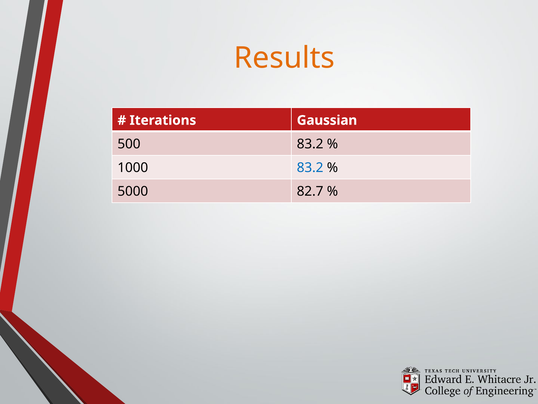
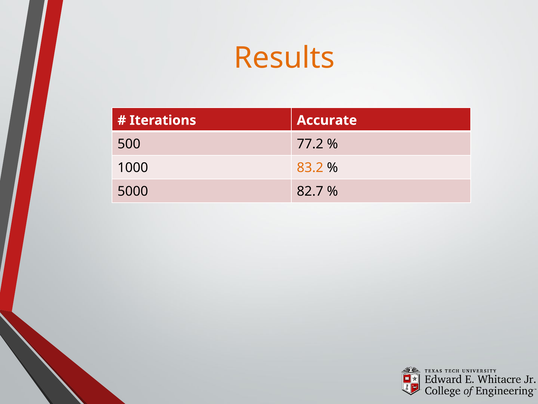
Gaussian: Gaussian -> Accurate (327, 120)
500 83.2: 83.2 -> 77.2 (310, 144)
83.2 colour: blue -> orange (310, 168)
